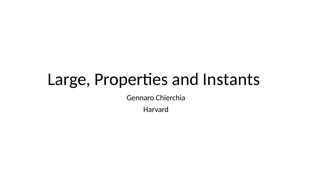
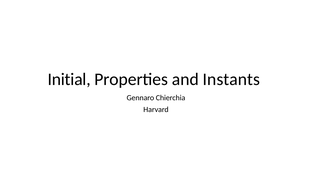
Large: Large -> Initial (69, 79)
